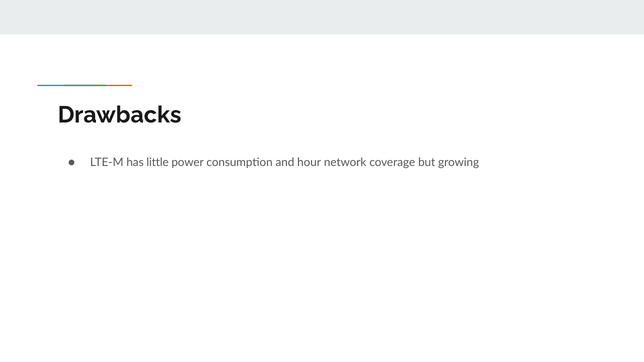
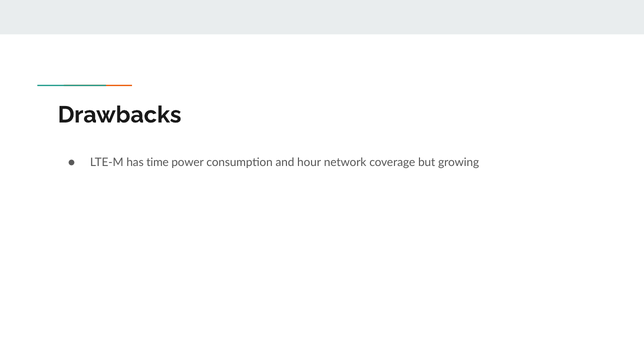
little: little -> time (158, 163)
